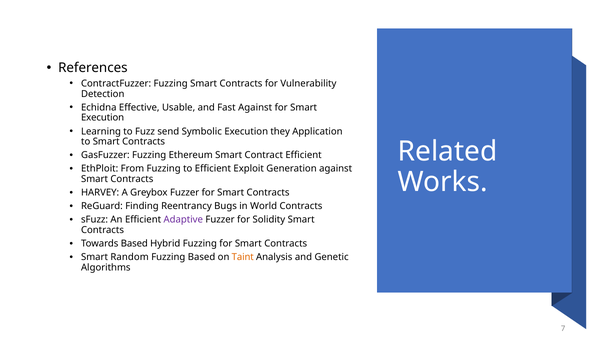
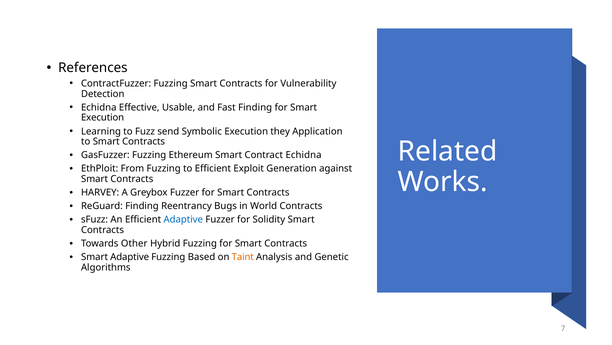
Fast Against: Against -> Finding (255, 107)
Contract Efficient: Efficient -> Echidna (304, 155)
Adaptive colour: purple -> blue (183, 219)
Towards Based: Based -> Other (134, 243)
Smart Random: Random -> Adaptive (130, 257)
